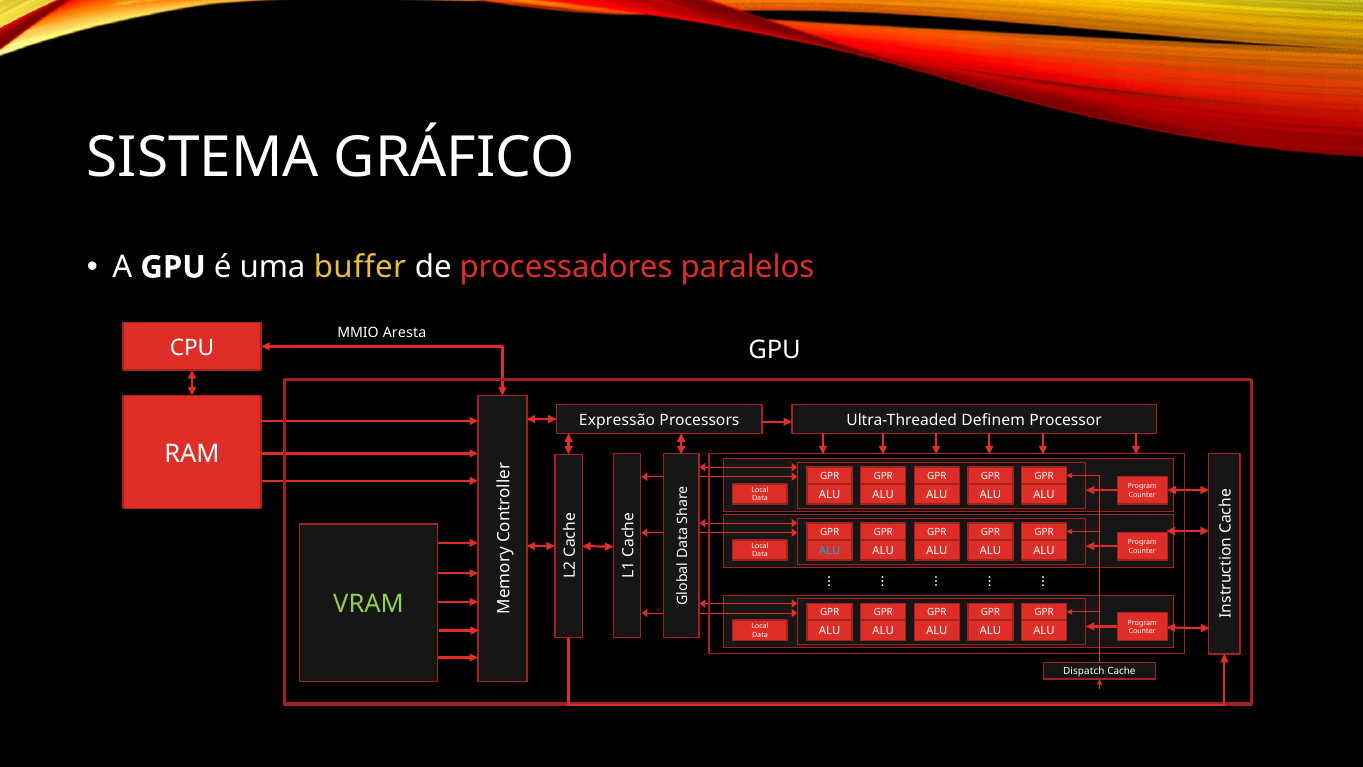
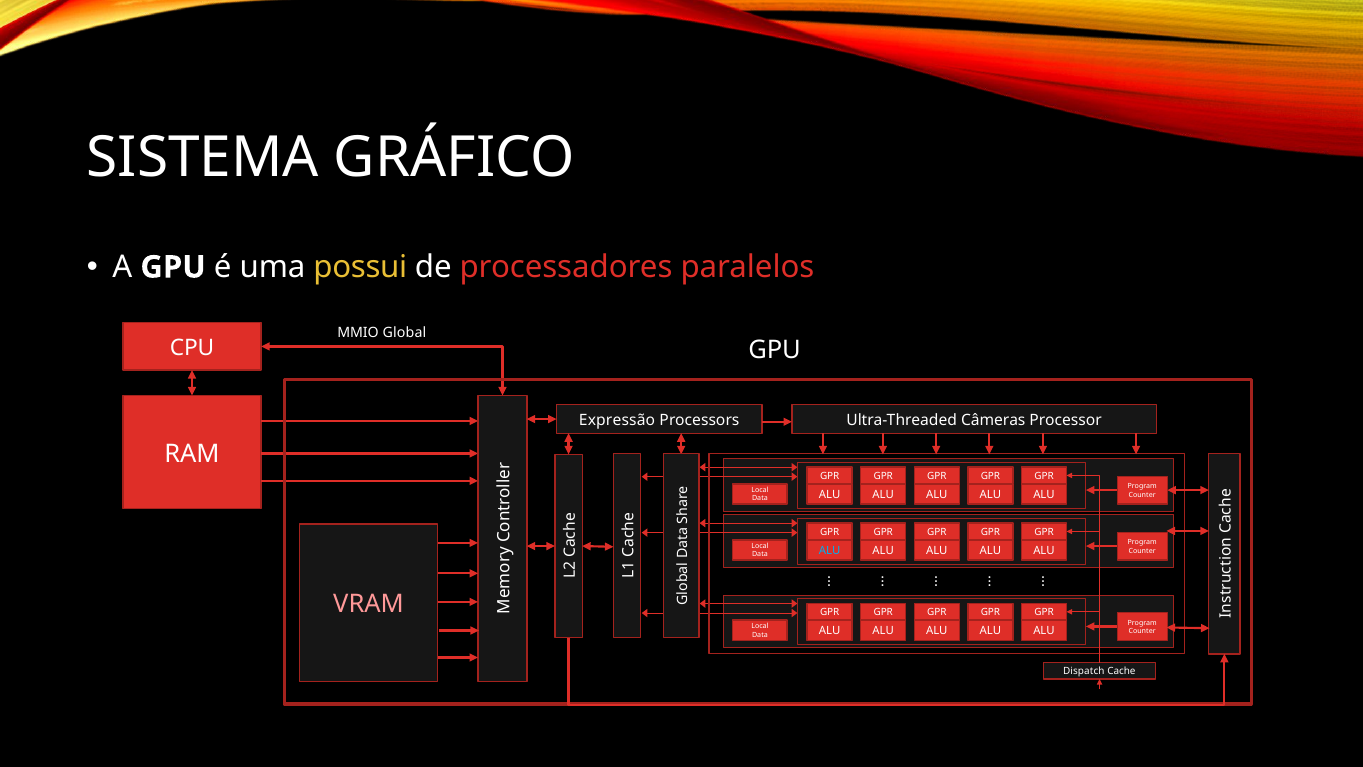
buffer: buffer -> possui (360, 267)
Aresta: Aresta -> Global (405, 333)
Definem: Definem -> Câmeras (993, 420)
VRAM colour: light green -> pink (369, 604)
